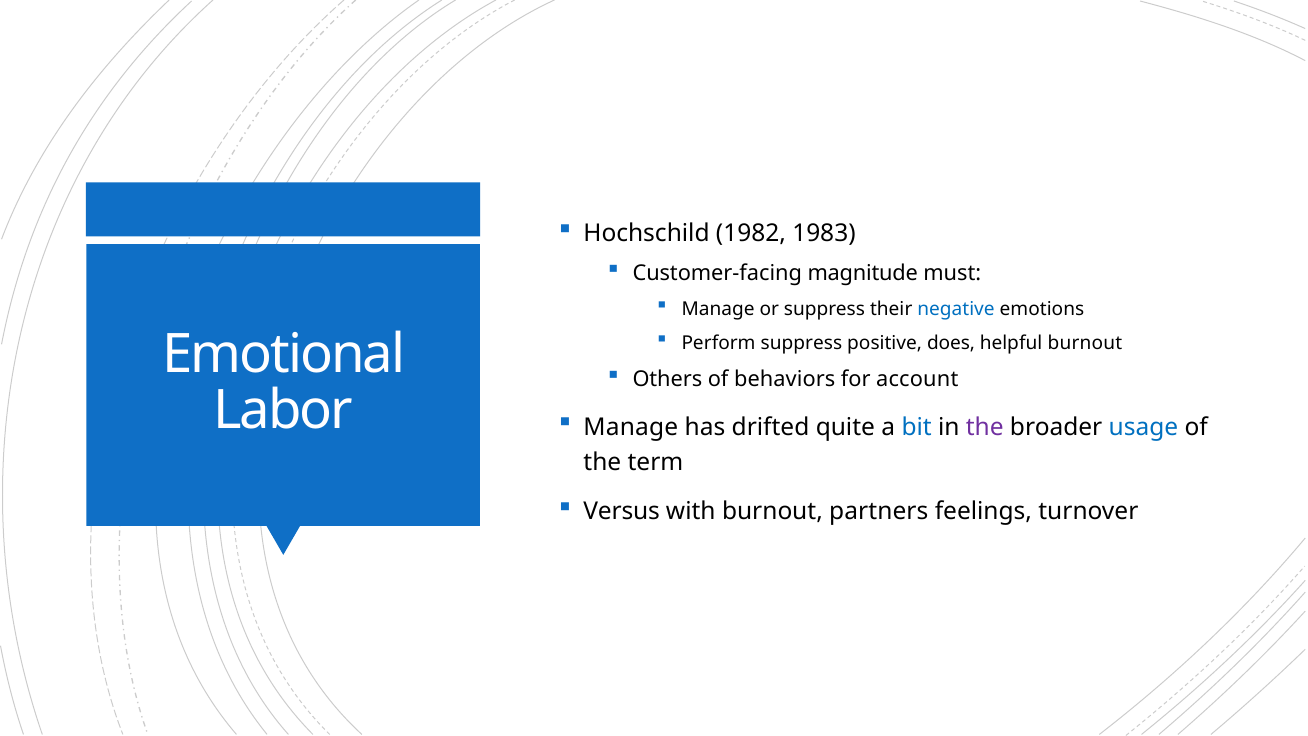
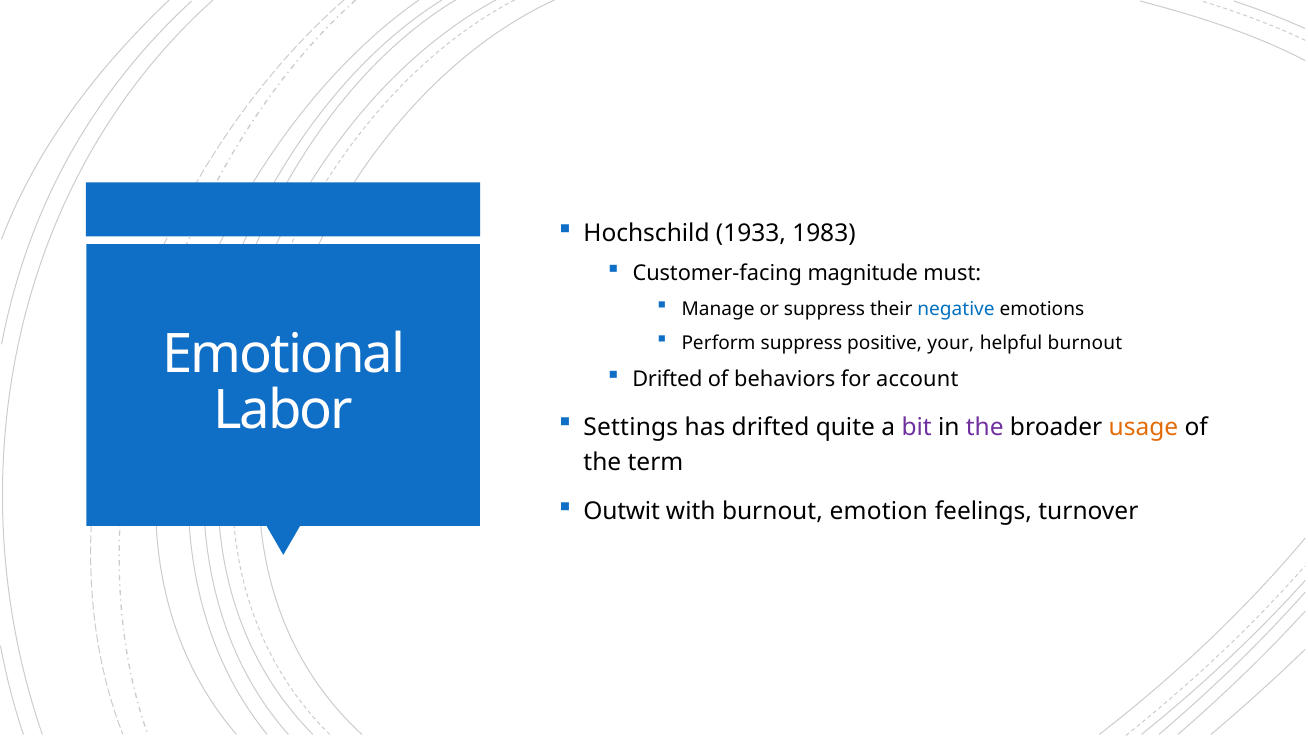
1982: 1982 -> 1933 (751, 233)
does: does -> your (951, 343)
Others: Others -> Drifted (667, 380)
Manage: Manage -> Settings (631, 427)
bit colour: blue -> purple (917, 427)
usage colour: blue -> orange (1143, 427)
Versus: Versus -> Outwit (622, 511)
partners: partners -> emotion (879, 511)
